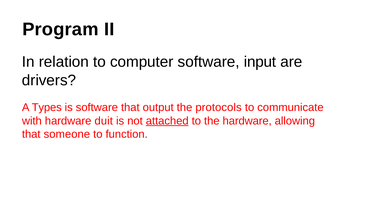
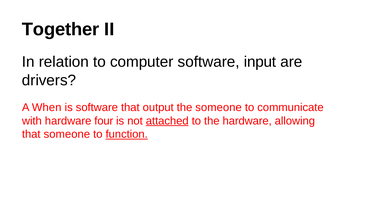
Program: Program -> Together (61, 29)
Types: Types -> When (47, 107)
the protocols: protocols -> someone (219, 107)
duit: duit -> four (104, 121)
function underline: none -> present (127, 134)
